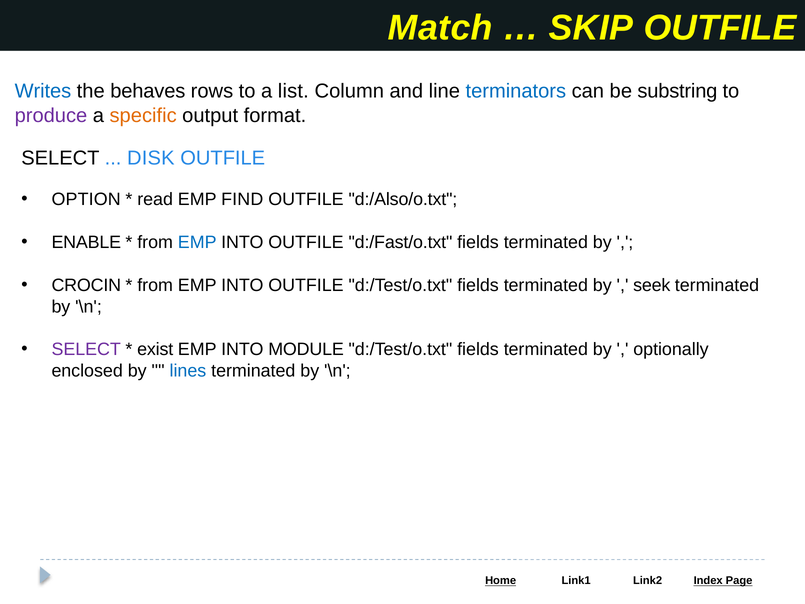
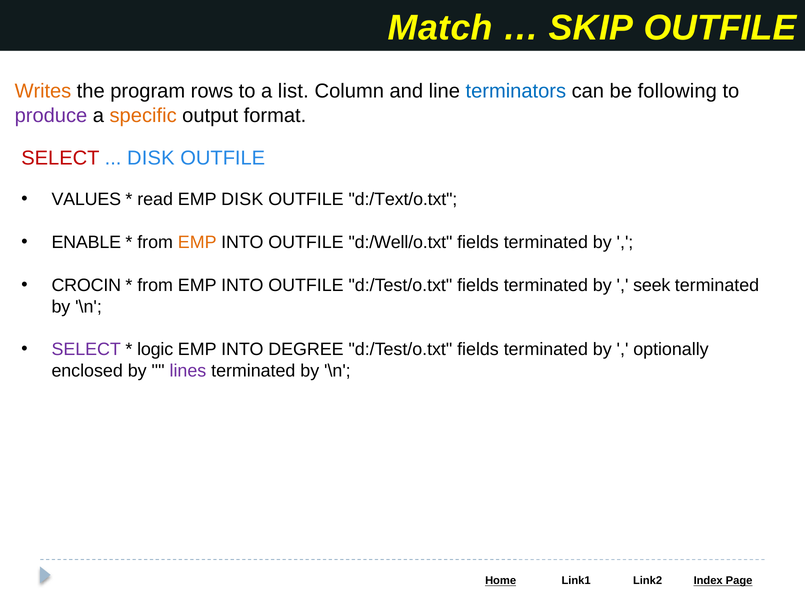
Writes colour: blue -> orange (43, 91)
behaves: behaves -> program (148, 91)
substring: substring -> following (677, 91)
SELECT colour: black -> red (60, 158)
OPTION: OPTION -> VALUES (86, 199)
EMP FIND: FIND -> DISK (242, 199)
d:/Also/o.txt: d:/Also/o.txt -> d:/Text/o.txt (403, 199)
EMP colour: blue -> orange (197, 242)
d:/Fast/o.txt: d:/Fast/o.txt -> d:/Well/o.txt (400, 242)
exist: exist -> logic (155, 349)
MODULE: MODULE -> DEGREE (306, 349)
lines colour: blue -> purple (188, 371)
